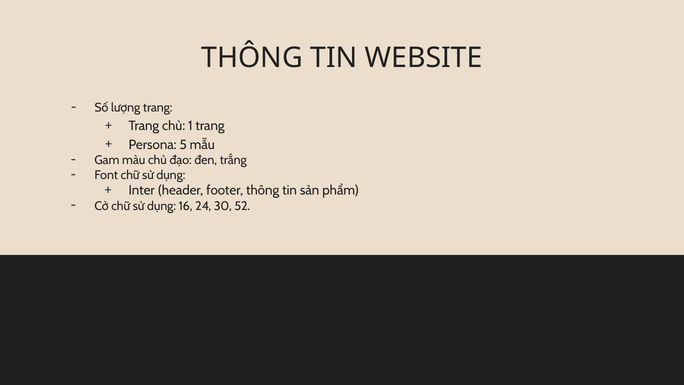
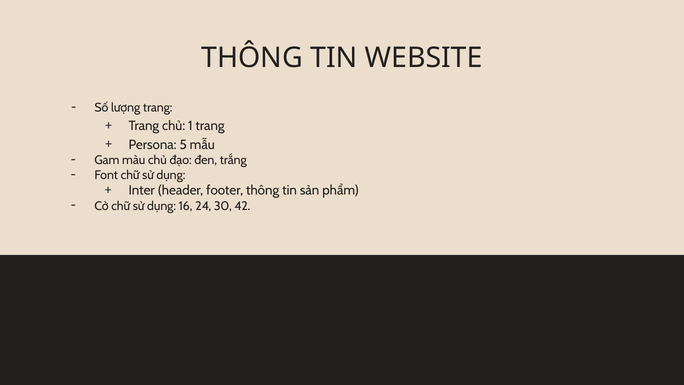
52: 52 -> 42 (242, 206)
